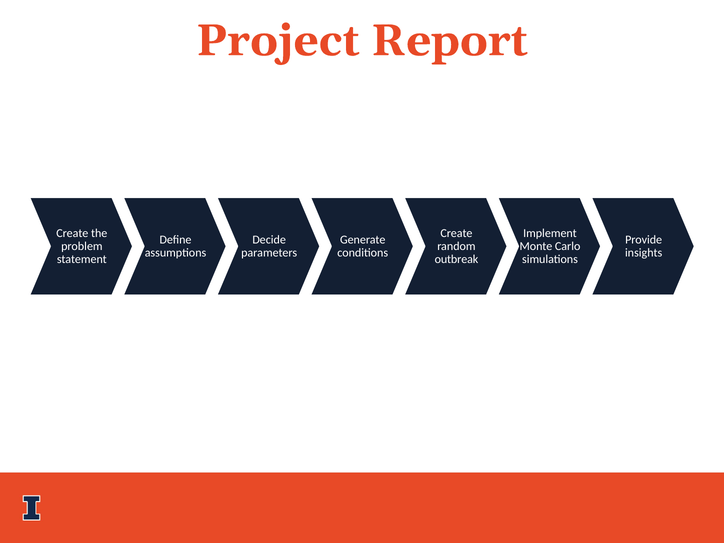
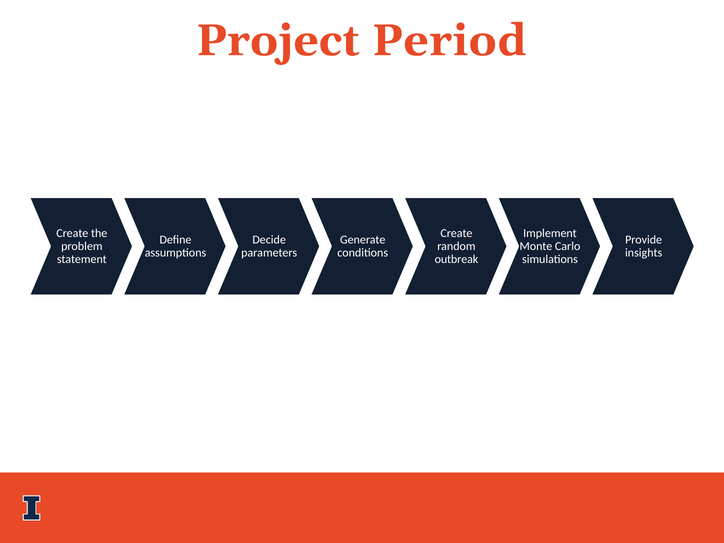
Report: Report -> Period (449, 41)
